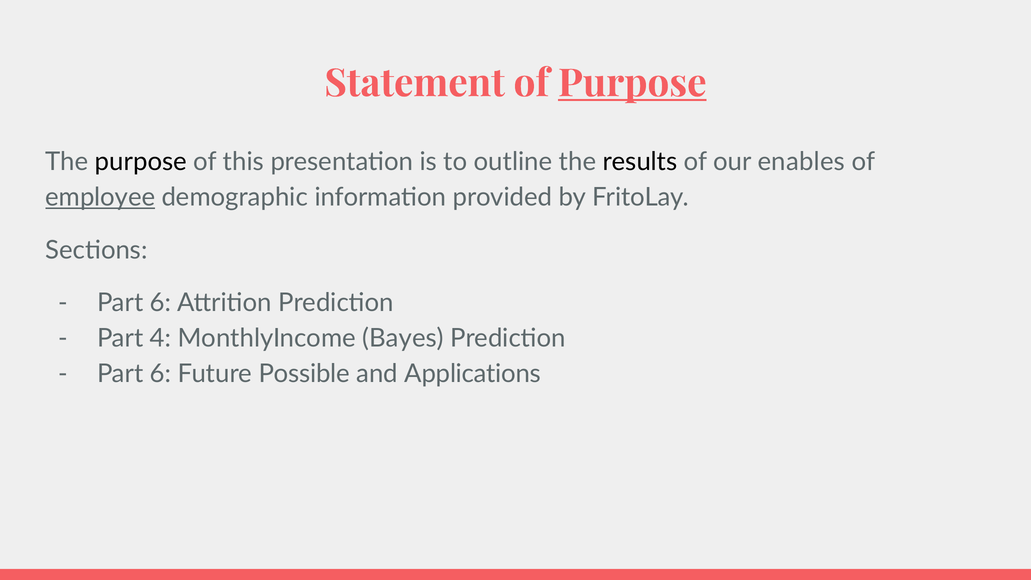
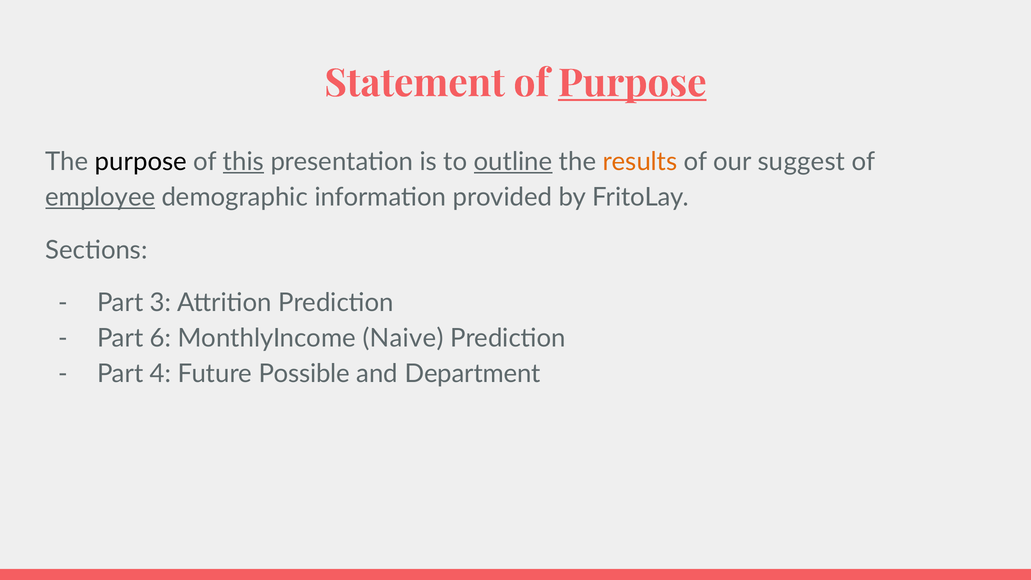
this underline: none -> present (243, 162)
outline underline: none -> present (513, 162)
results colour: black -> orange (640, 162)
enables: enables -> suggest (801, 162)
6: 6 -> 3 (161, 303)
4: 4 -> 6 (161, 338)
Bayes: Bayes -> Naive (403, 338)
6: 6 -> 4 (161, 374)
Applications: Applications -> Department (473, 374)
